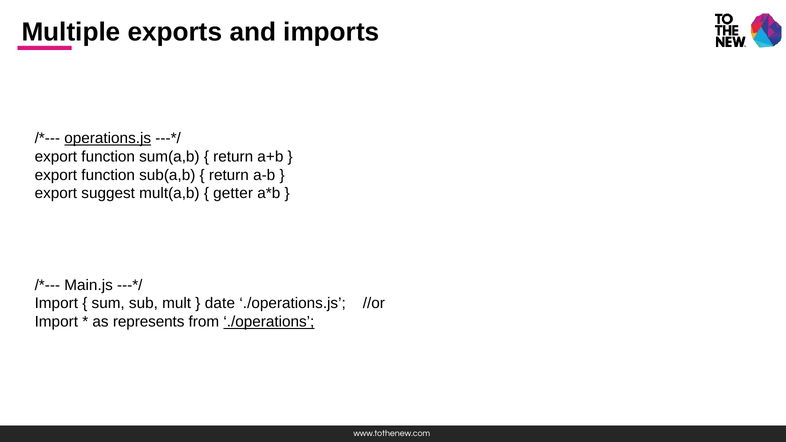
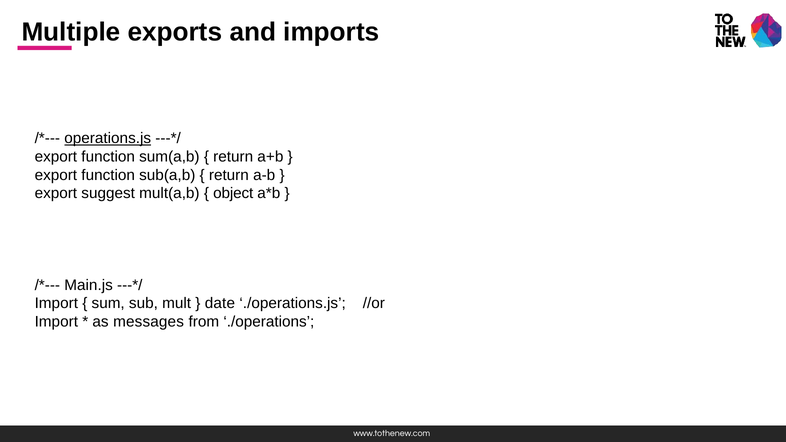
getter: getter -> object (233, 193)
represents: represents -> messages (149, 322)
./operations underline: present -> none (269, 322)
